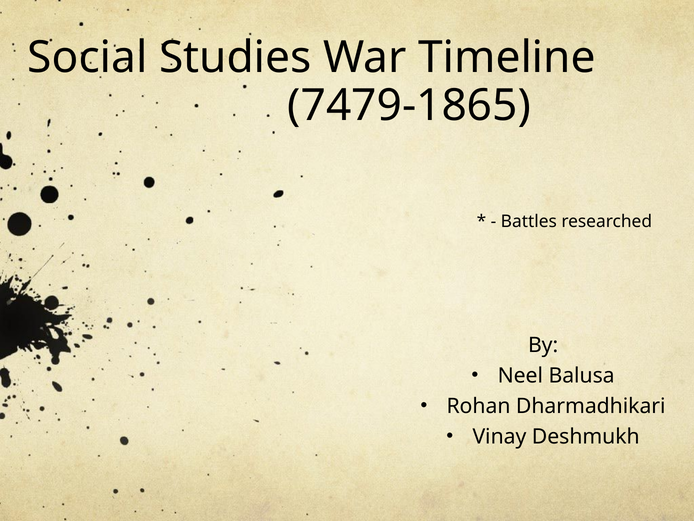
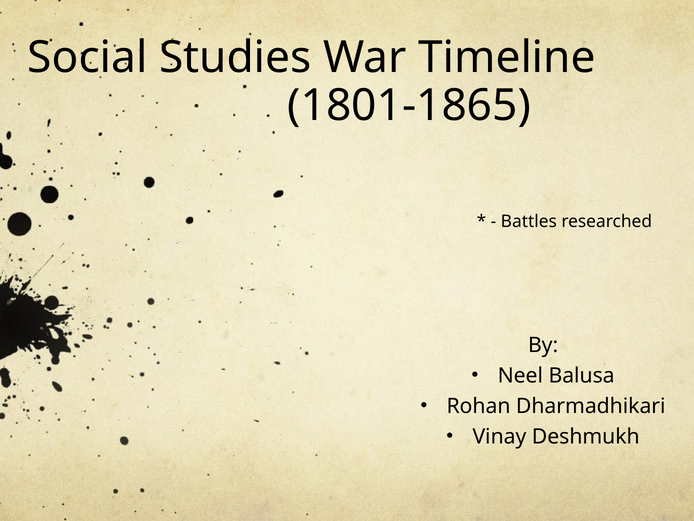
7479-1865: 7479-1865 -> 1801-1865 (409, 106)
